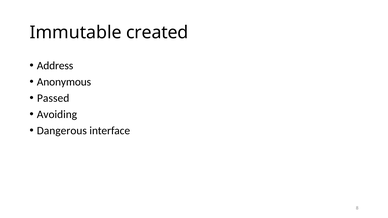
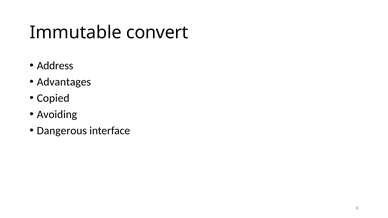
created: created -> convert (157, 33)
Anonymous: Anonymous -> Advantages (64, 82)
Passed: Passed -> Copied (53, 98)
